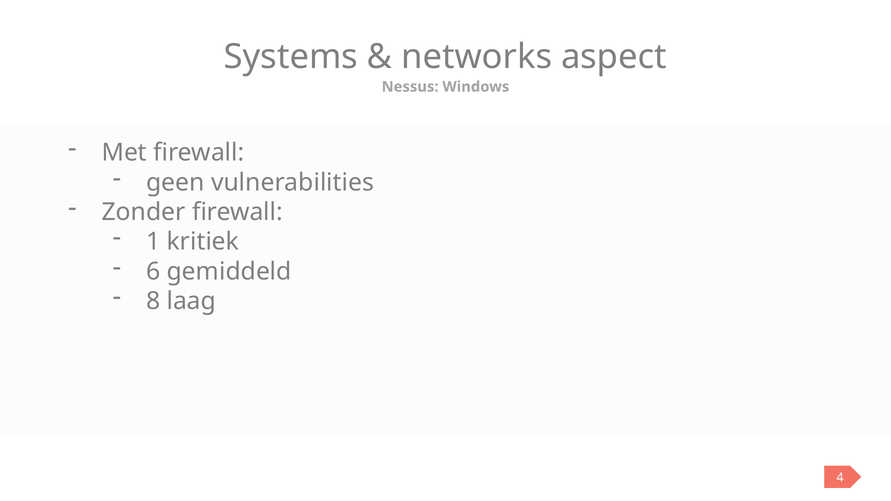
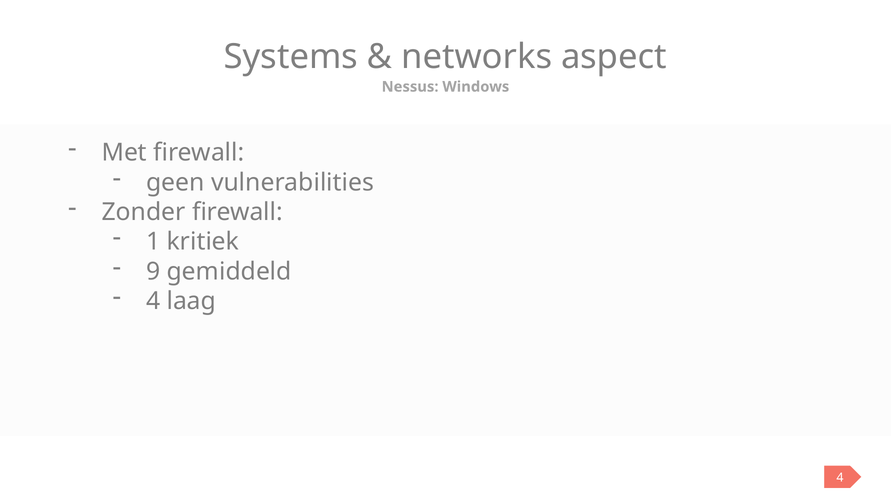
6: 6 -> 9 (153, 272)
8: 8 -> 4 (153, 301)
